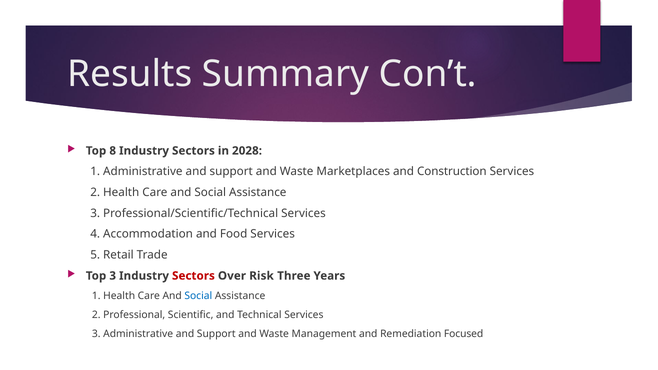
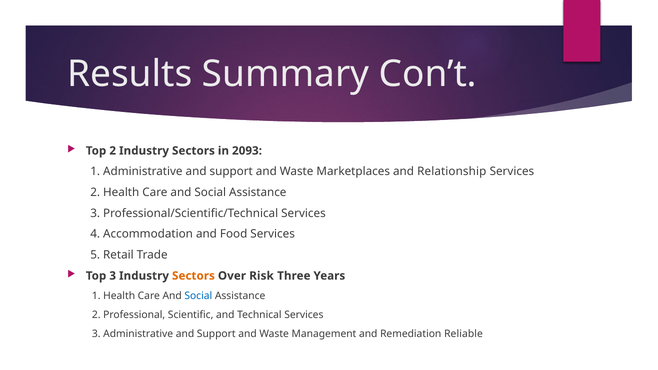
Top 8: 8 -> 2 (113, 151)
2028: 2028 -> 2093 (247, 151)
Construction: Construction -> Relationship (452, 172)
Sectors colour: red -> orange (193, 276)
Focused: Focused -> Reliable (464, 334)
